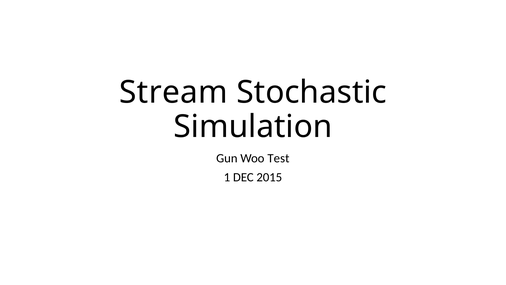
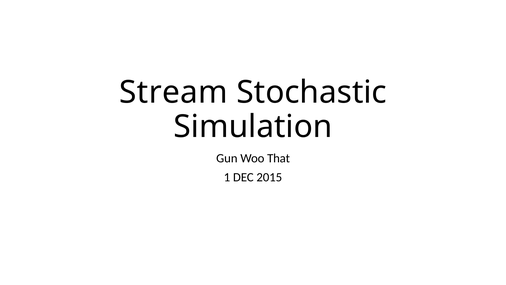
Test: Test -> That (279, 158)
